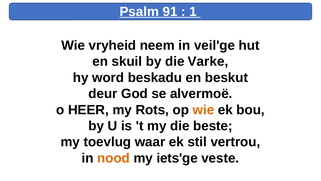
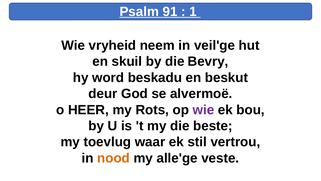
Varke: Varke -> Bevry (208, 61)
wie colour: orange -> purple (203, 110)
iets'ge: iets'ge -> alle'ge (177, 158)
